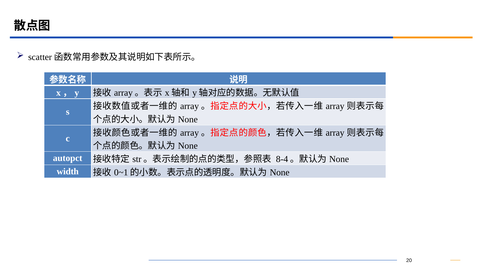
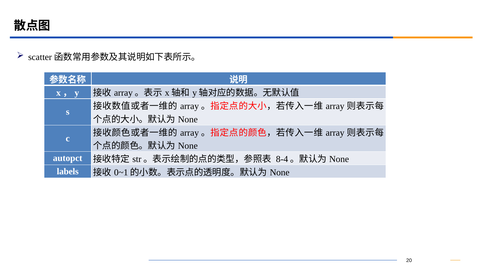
width: width -> labels (68, 171)
